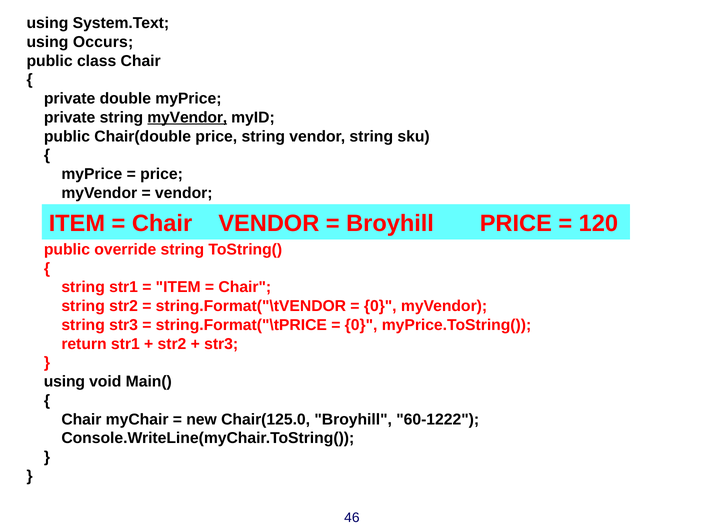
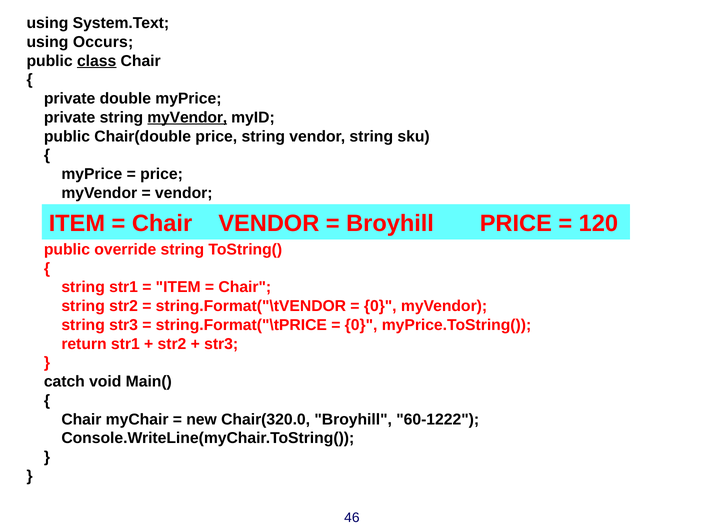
class underline: none -> present (97, 61)
using: using -> catch (64, 382)
Chair(125.0: Chair(125.0 -> Chair(320.0 (266, 419)
